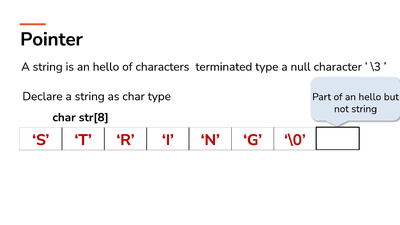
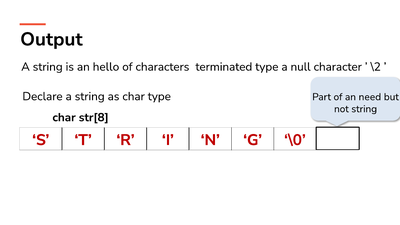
Pointer: Pointer -> Output (51, 39)
\3: \3 -> \2 (376, 67)
of an hello: hello -> need (370, 97)
